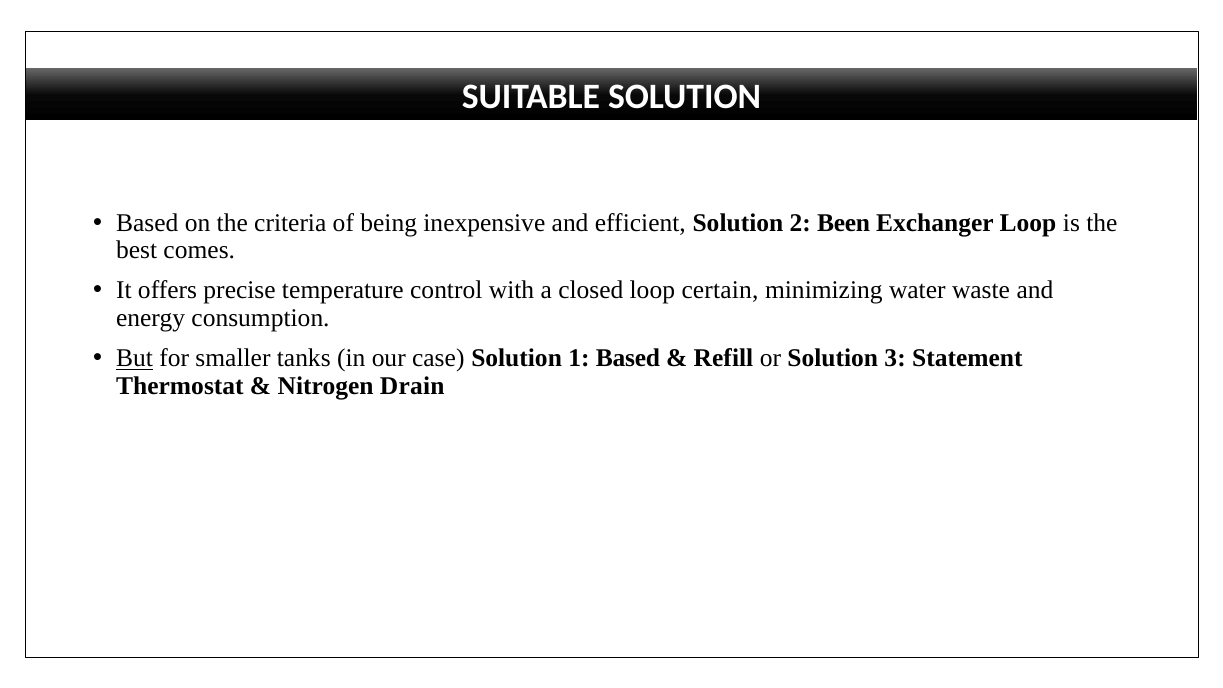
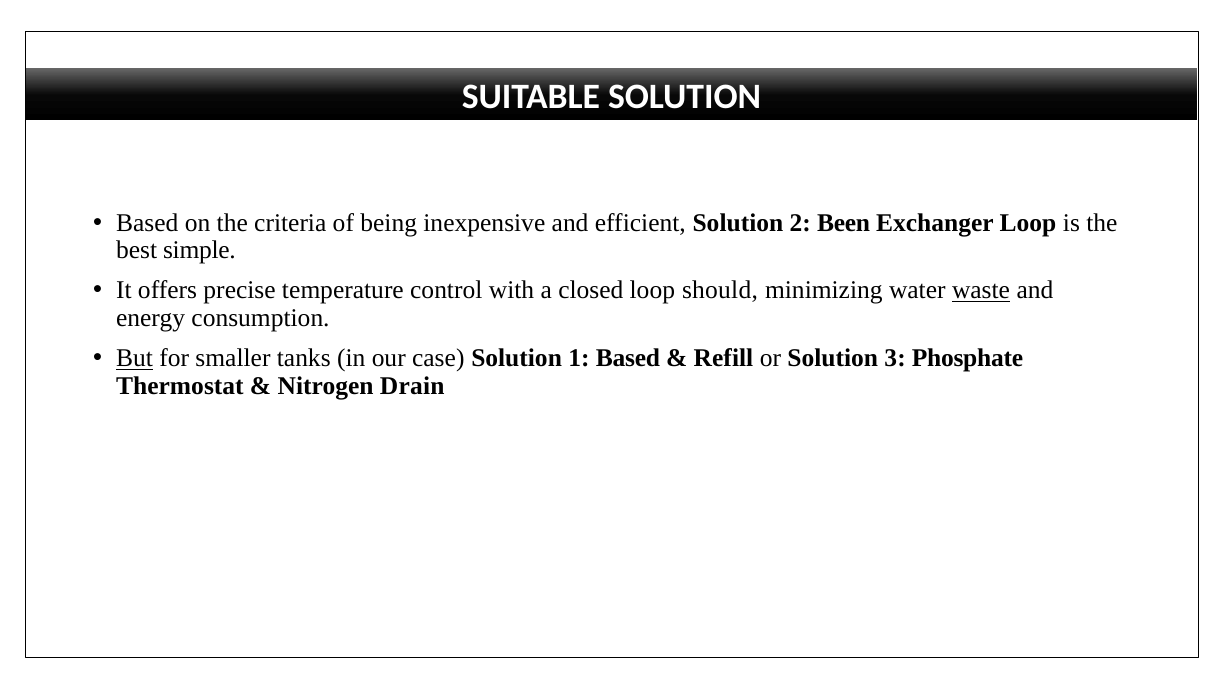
comes: comes -> simple (199, 250)
certain: certain -> should (720, 291)
waste underline: none -> present (981, 291)
Statement: Statement -> Phosphate (967, 358)
